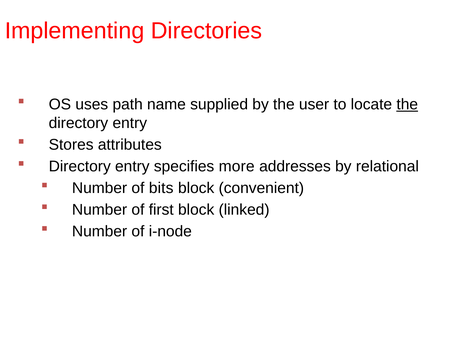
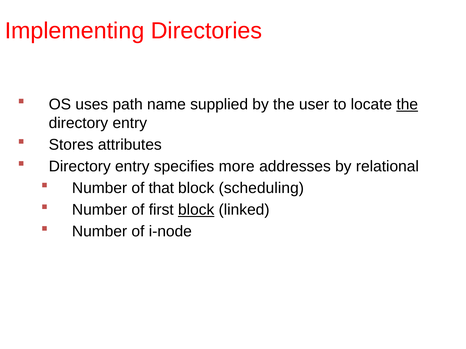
bits: bits -> that (161, 188)
convenient: convenient -> scheduling (261, 188)
block underline: none -> present (196, 210)
